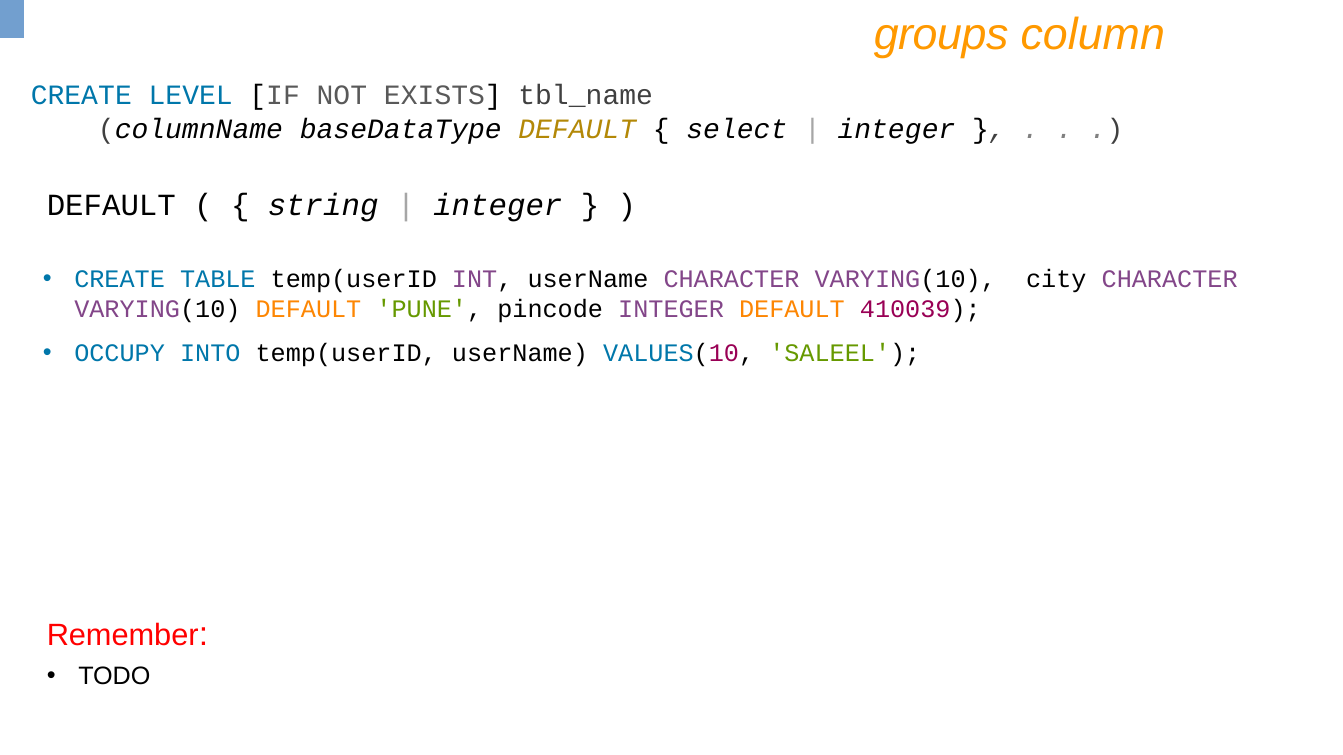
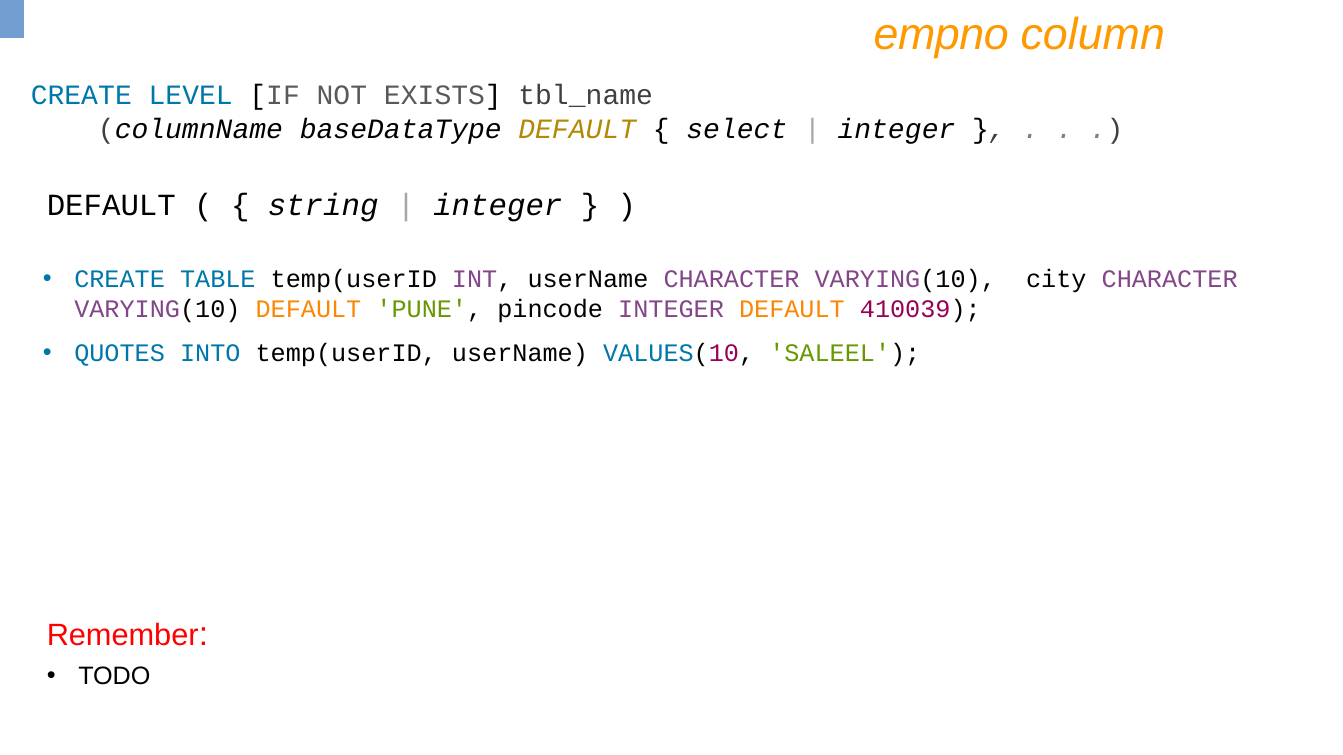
groups: groups -> empno (941, 35)
OCCUPY: OCCUPY -> QUOTES (120, 353)
